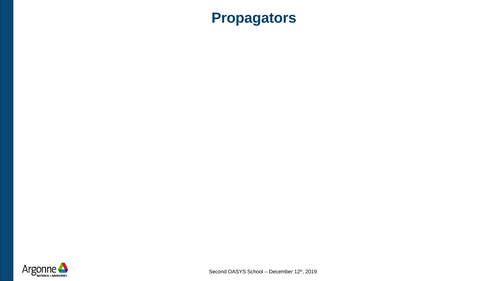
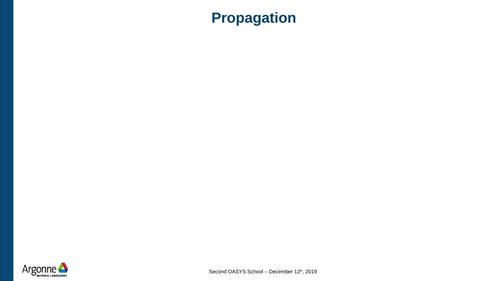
Propagators: Propagators -> Propagation (254, 18)
